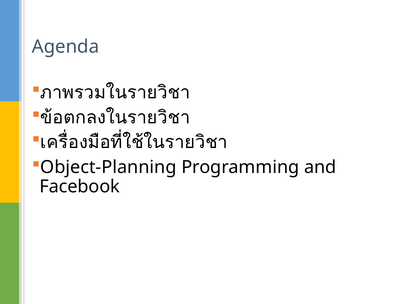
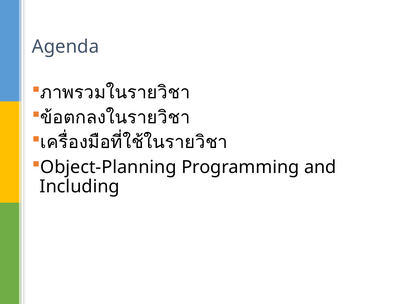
Facebook: Facebook -> Including (80, 187)
